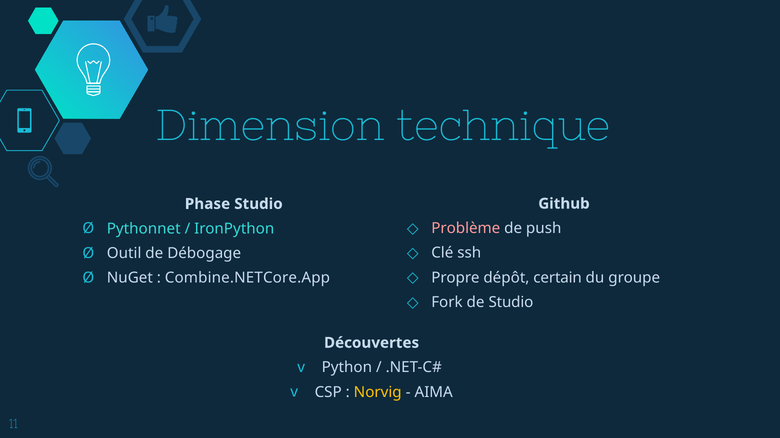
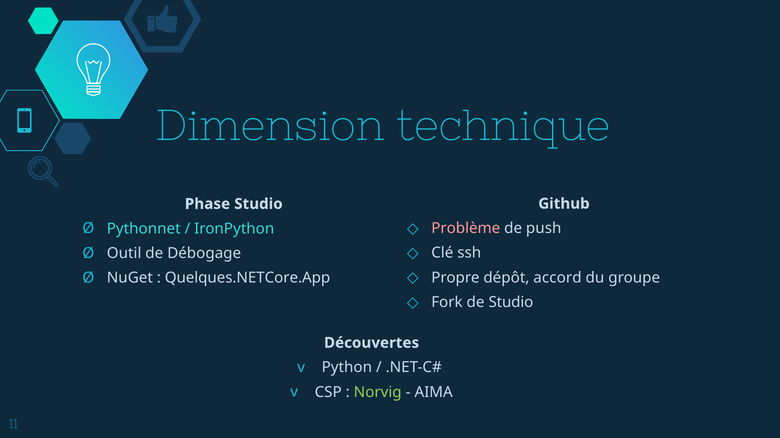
certain: certain -> accord (557, 278)
Combine.NETCore.App: Combine.NETCore.App -> Quelques.NETCore.App (248, 278)
Norvig colour: yellow -> light green (378, 393)
